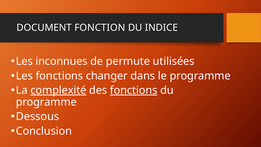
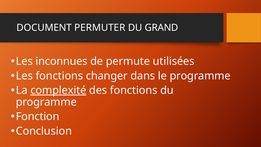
FONCTION: FONCTION -> PERMUTER (100, 28)
INDICE: INDICE -> GRAND (161, 28)
fonctions underline: present -> none (134, 90)
Dessous: Dessous -> Fonction (38, 116)
